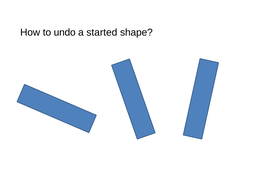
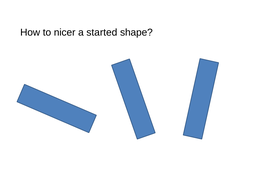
undo: undo -> nicer (65, 32)
